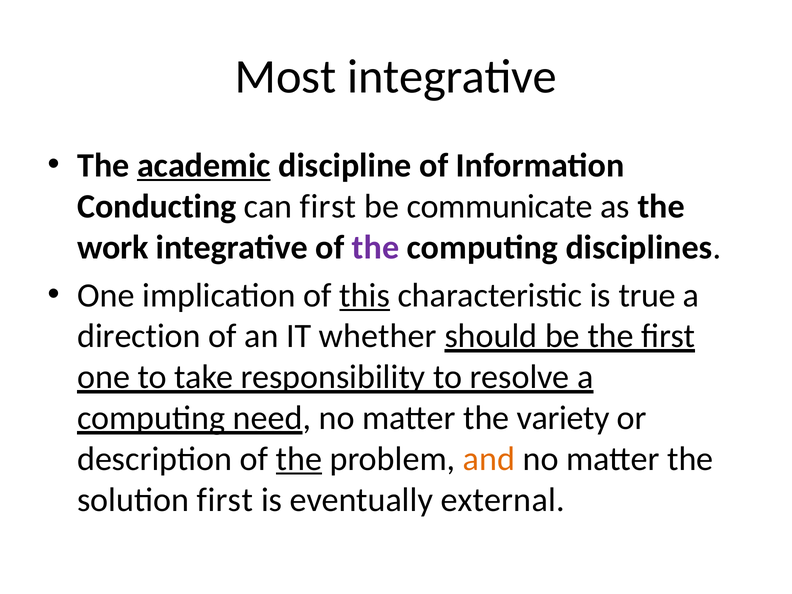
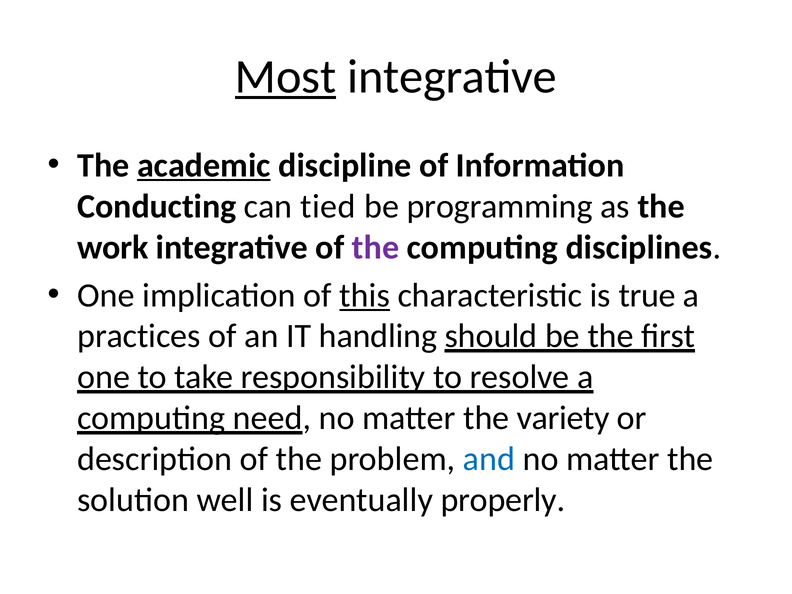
Most underline: none -> present (286, 77)
can first: first -> tied (328, 206)
communicate: communicate -> programming (500, 206)
direction: direction -> practices (139, 336)
whether: whether -> handling (378, 336)
the underline: present -> none (299, 459)
and colour: orange -> blue (489, 459)
solution first: first -> well (225, 500)
external: external -> properly (503, 500)
